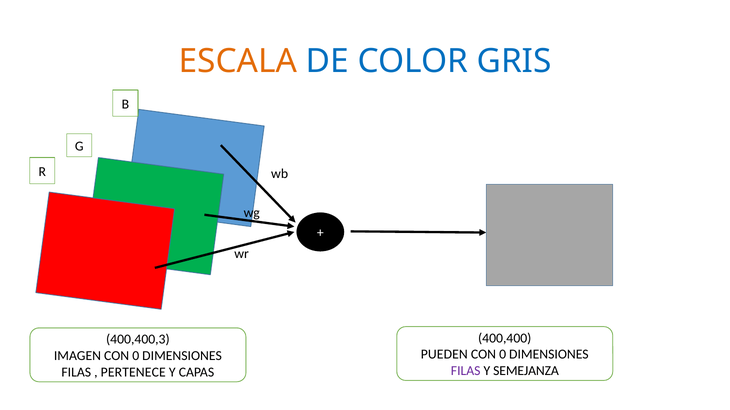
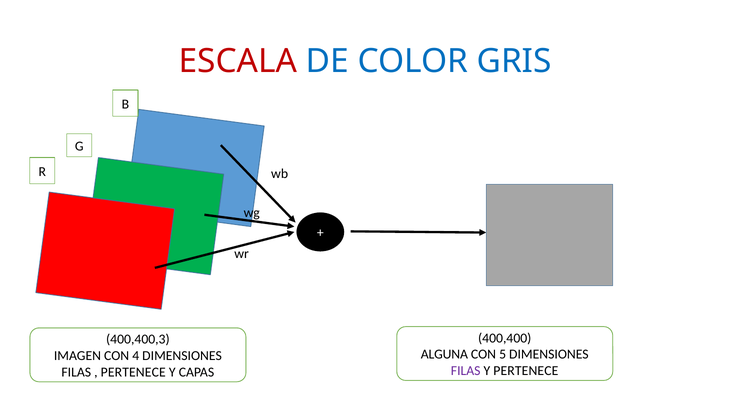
ESCALA colour: orange -> red (238, 61)
PUEDEN: PUEDEN -> ALGUNA (444, 355)
0: 0 -> 5 (503, 355)
IMAGEN CON 0: 0 -> 4 (136, 356)
Y SEMEJANZA: SEMEJANZA -> PERTENECE (526, 371)
